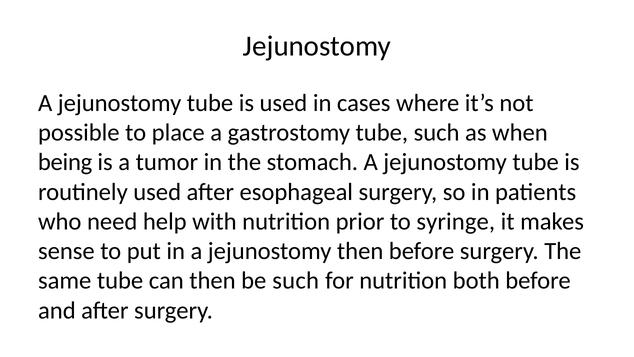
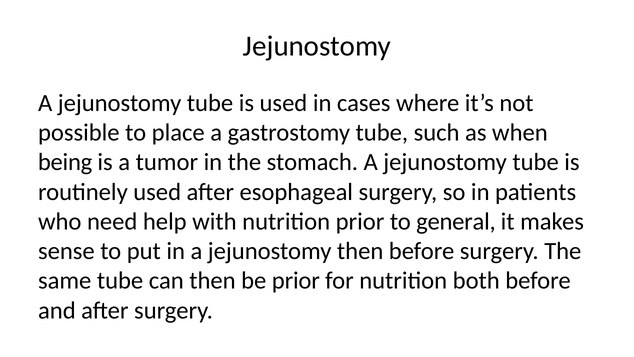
syringe: syringe -> general (456, 221)
be such: such -> prior (296, 281)
